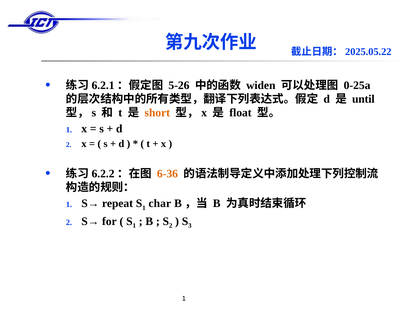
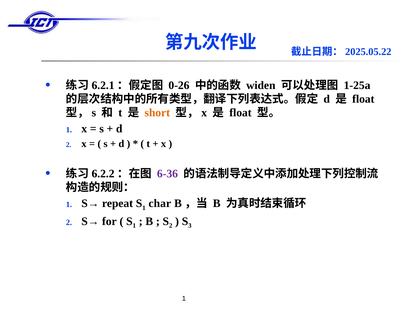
5-26: 5-26 -> 0-26 (179, 85)
0-25a: 0-25a -> 1-25a (357, 85)
until: until -> float (363, 99)
6-36 colour: orange -> purple (167, 174)
